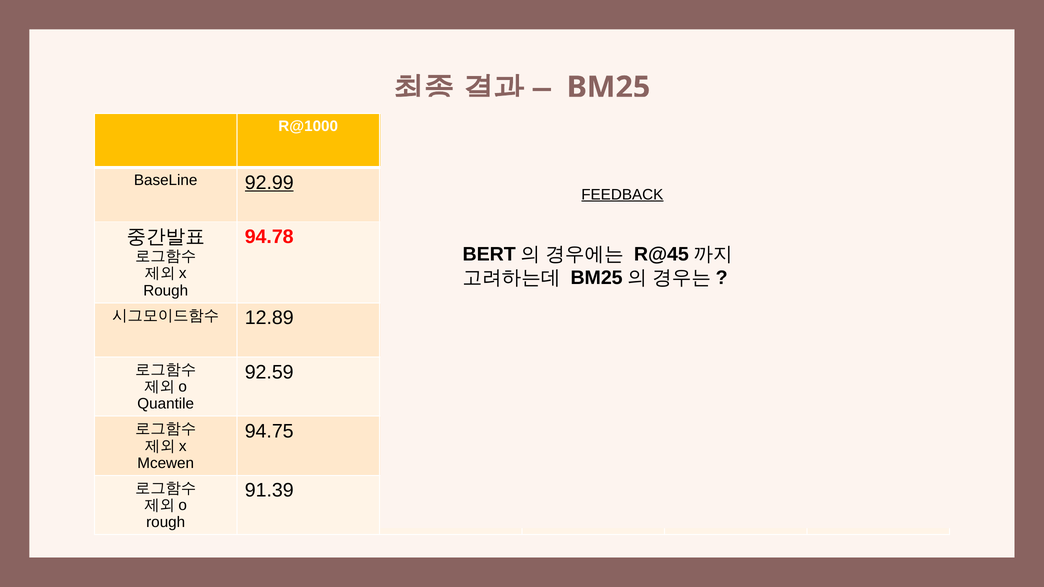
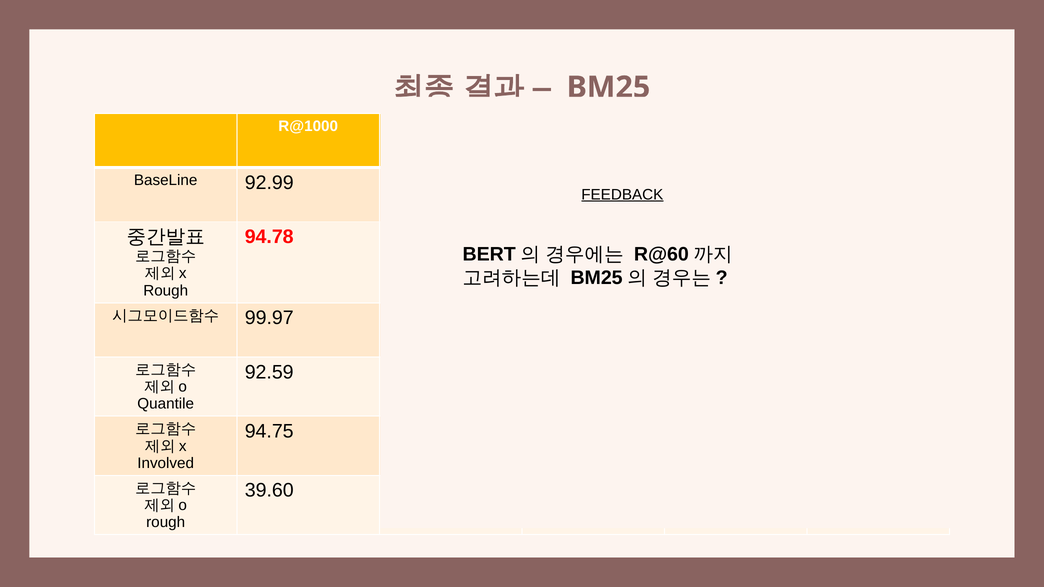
92.99 underline: present -> none (269, 183)
R@45: R@45 -> R@60 (661, 254)
12.89: 12.89 -> 99.97 (269, 318)
Mcewen: Mcewen -> Involved (166, 463)
91.39: 91.39 -> 39.60 (269, 491)
